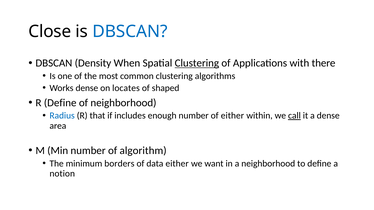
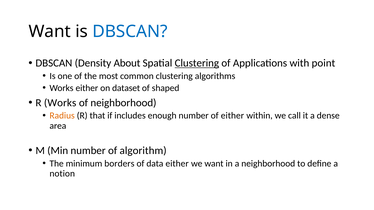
Close: Close -> Want (50, 31)
When: When -> About (127, 63)
there: there -> point (323, 63)
Works dense: dense -> either (87, 88)
locates: locates -> dataset (126, 88)
R Define: Define -> Works (60, 103)
Radius colour: blue -> orange (62, 116)
call underline: present -> none (294, 116)
